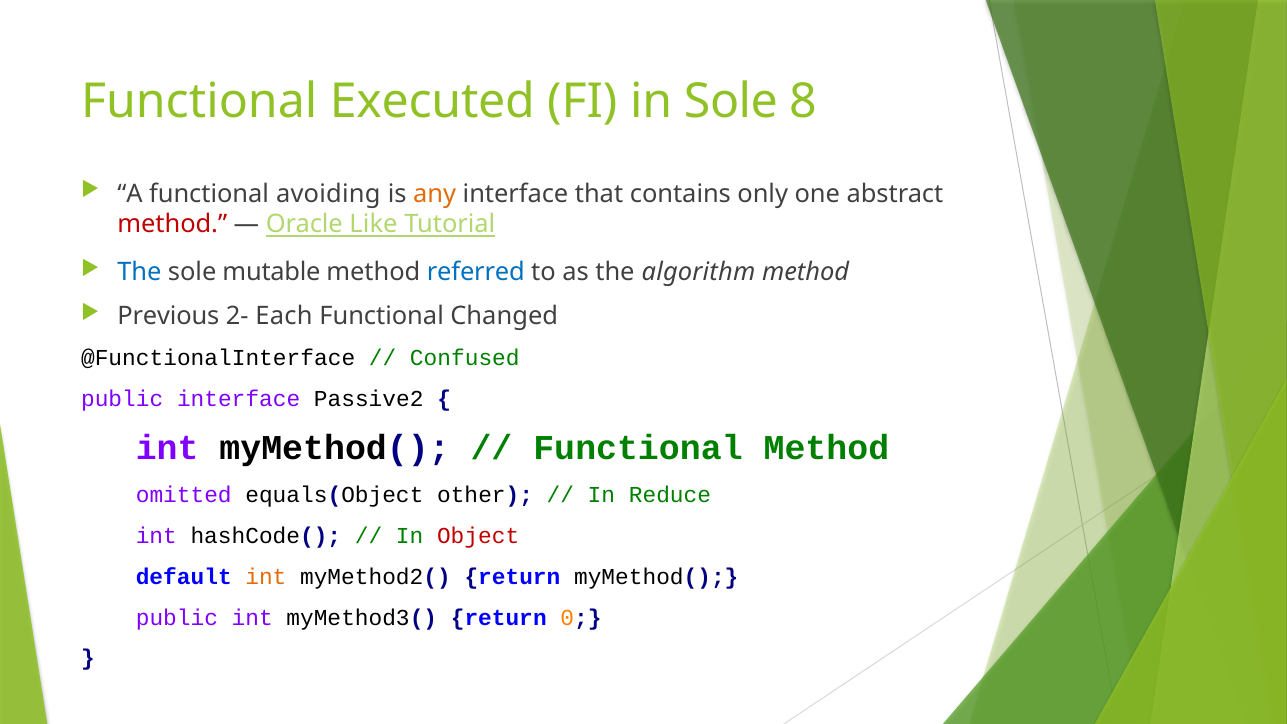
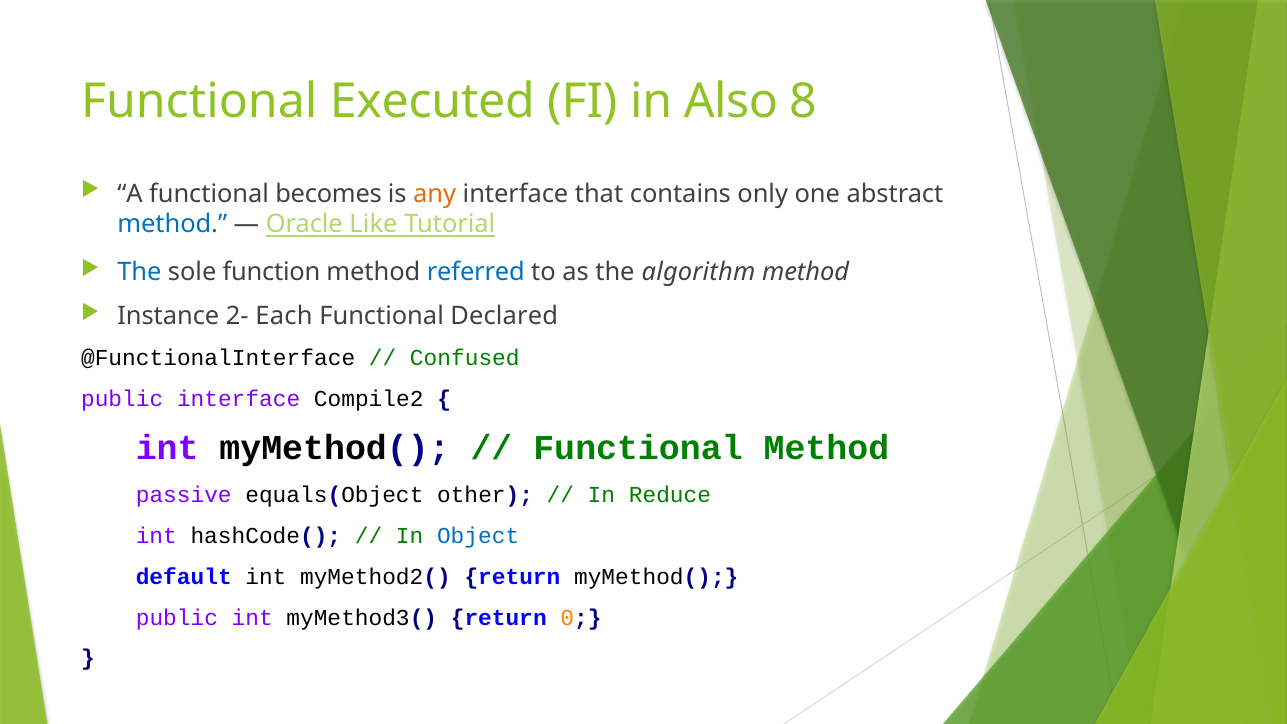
in Sole: Sole -> Also (731, 101)
avoiding: avoiding -> becomes (329, 194)
method colour: red -> blue (172, 224)
mutable: mutable -> function (272, 272)
Previous: Previous -> Instance (168, 316)
Changed: Changed -> Declared (504, 316)
Passive2: Passive2 -> Compile2 (369, 399)
omitted: omitted -> passive (184, 495)
Object colour: red -> blue (478, 536)
int colour: orange -> black (266, 577)
